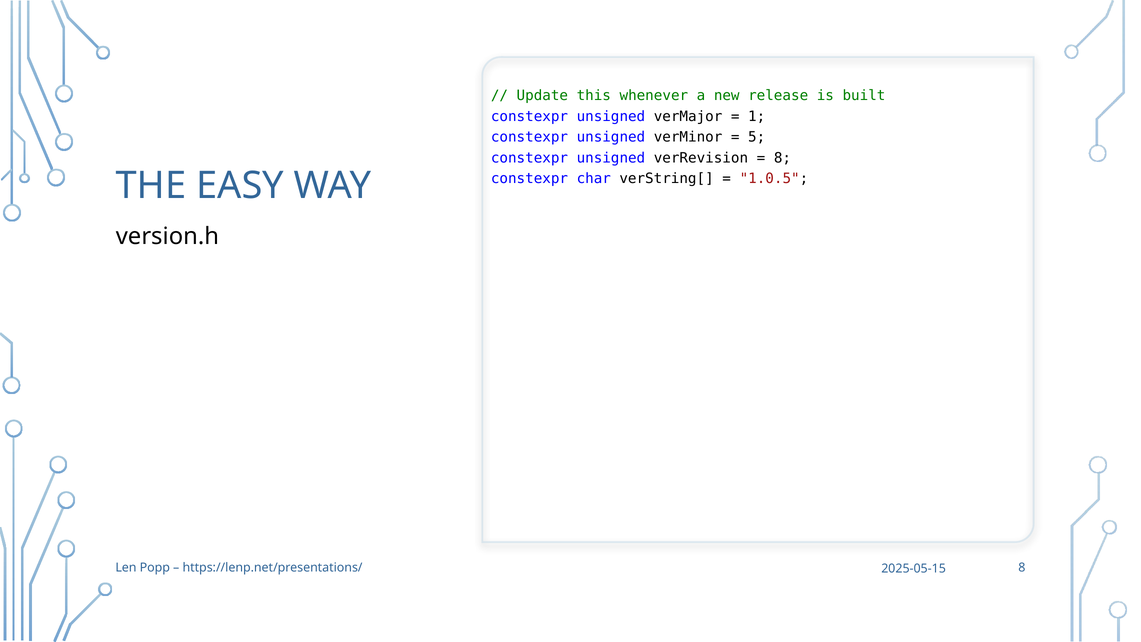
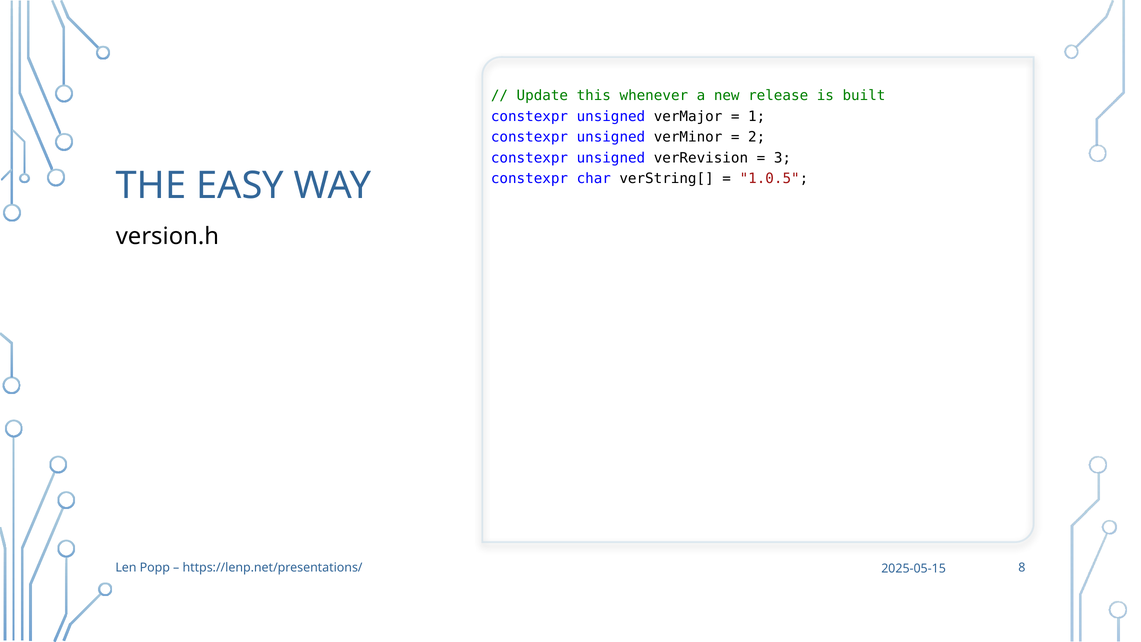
5: 5 -> 2 (757, 137)
8: 8 -> 3 (782, 158)
